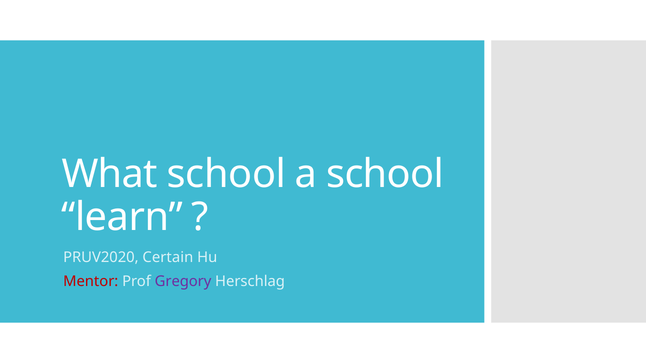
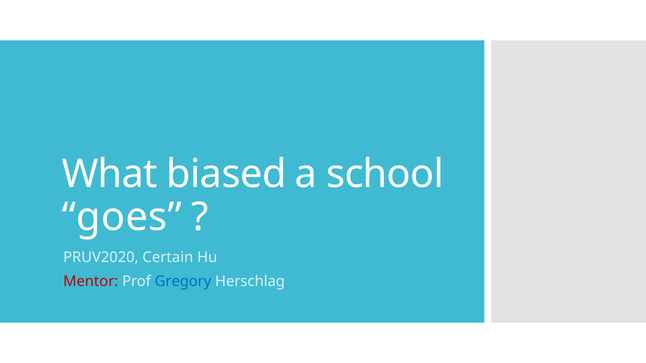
What school: school -> biased (226, 174)
learn: learn -> goes (122, 217)
Gregory colour: purple -> blue (183, 282)
